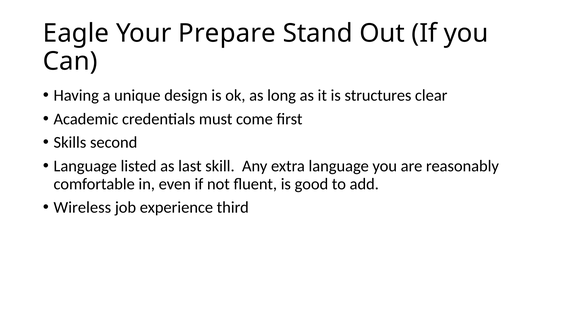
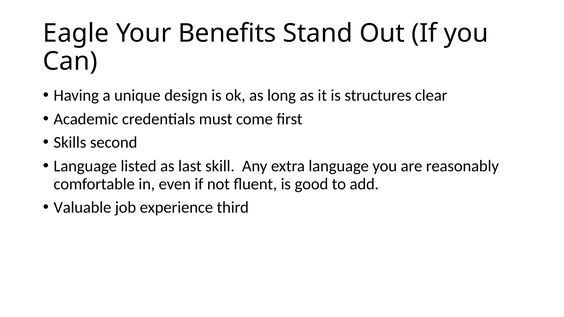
Prepare: Prepare -> Benefits (227, 33)
Wireless: Wireless -> Valuable (82, 208)
